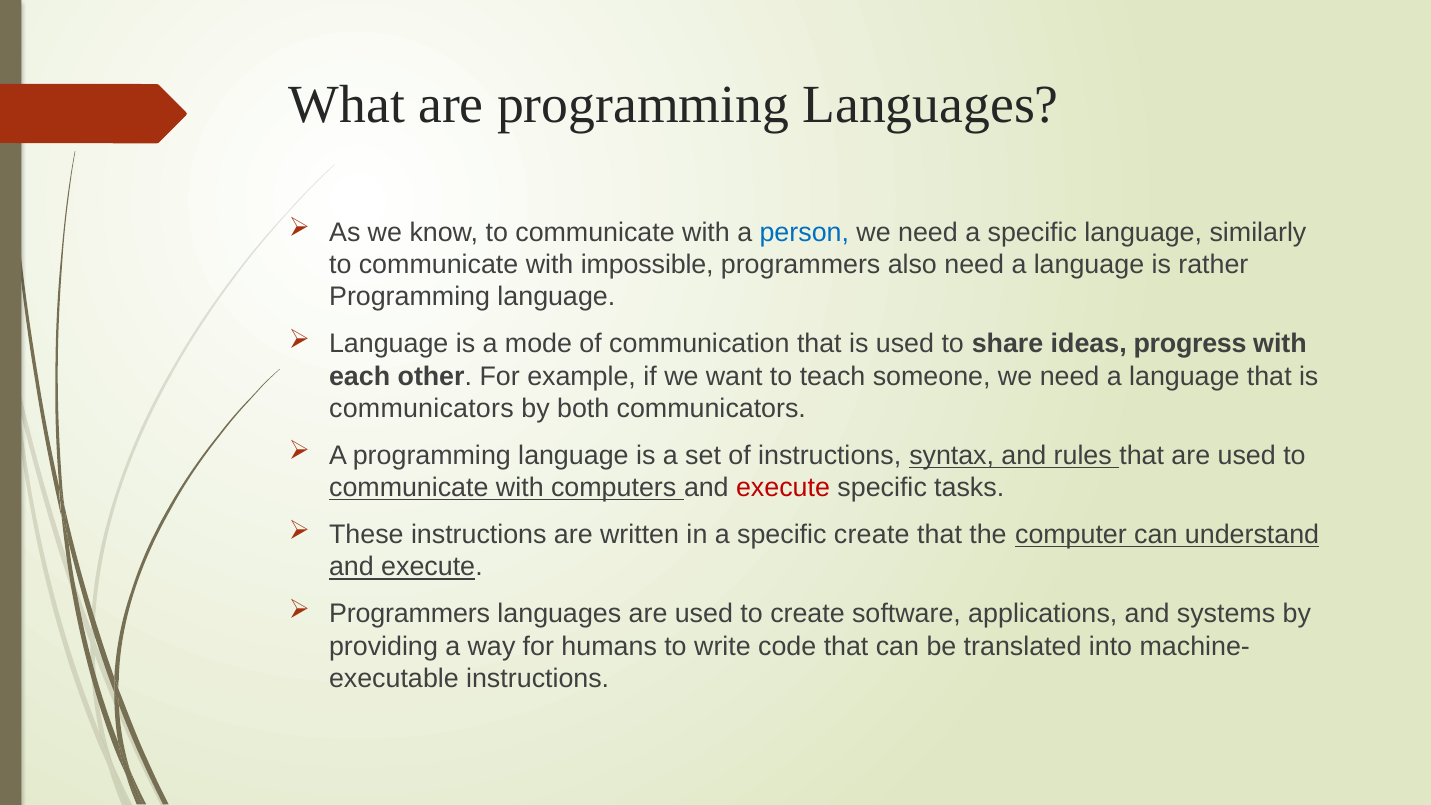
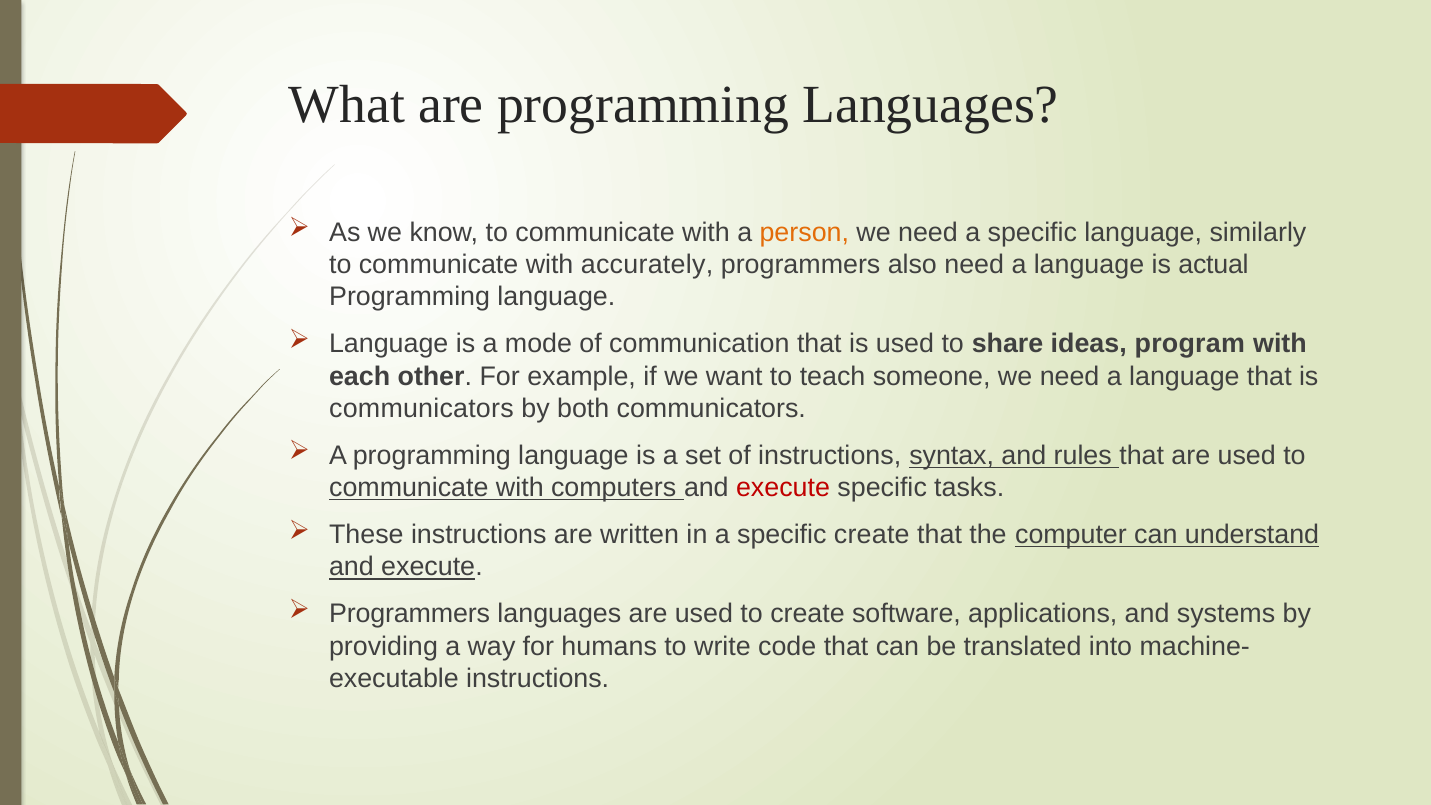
person colour: blue -> orange (804, 232)
impossible: impossible -> accurately (647, 265)
rather: rather -> actual (1214, 265)
progress: progress -> program (1190, 344)
